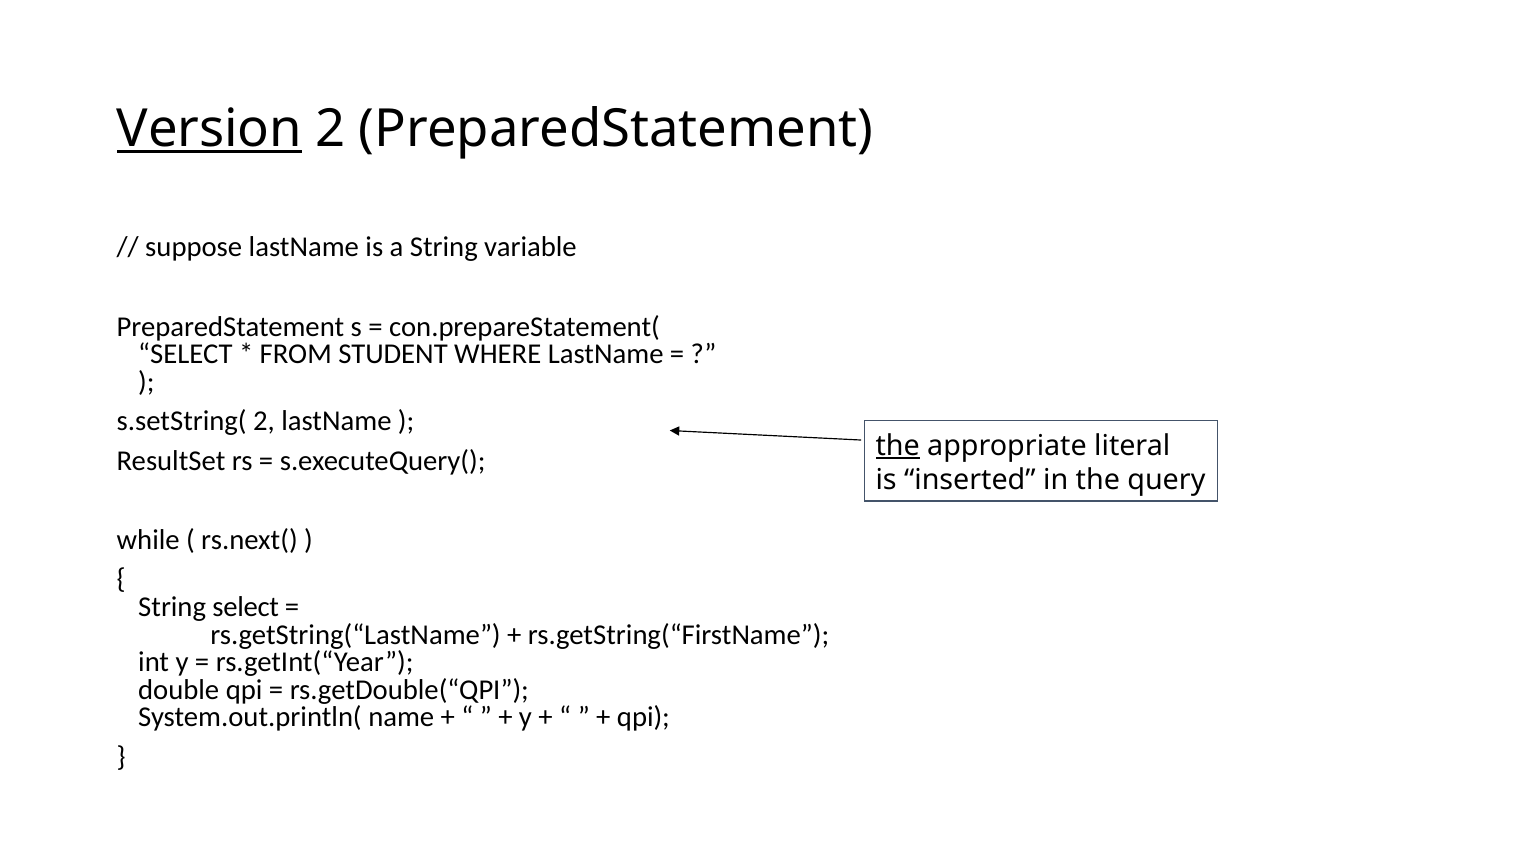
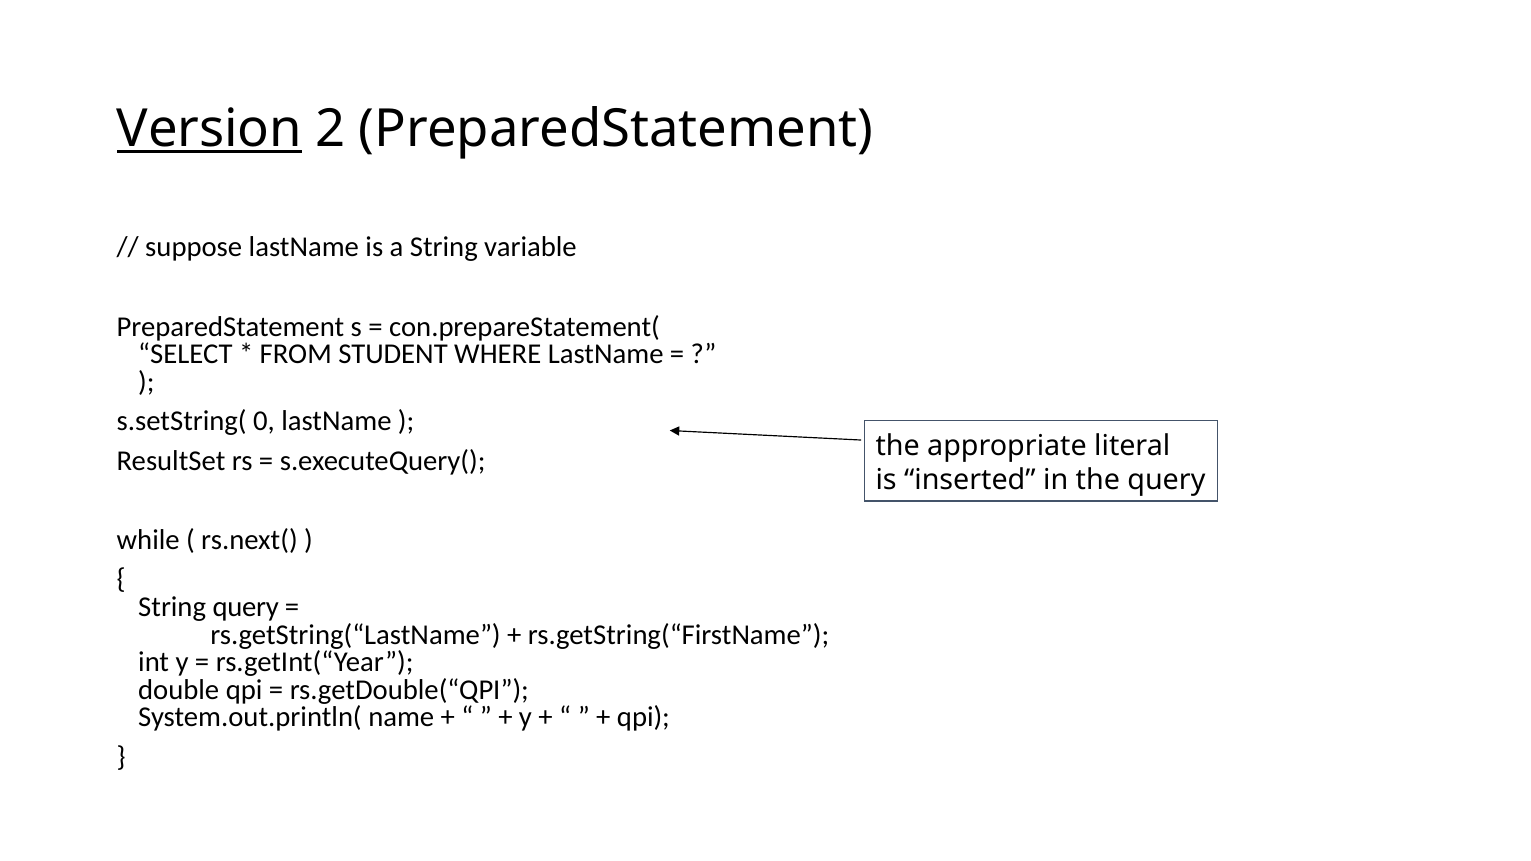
s.setString( 2: 2 -> 0 (264, 421)
the underline: present -> none (898, 446)
String select: select -> query (246, 607)
